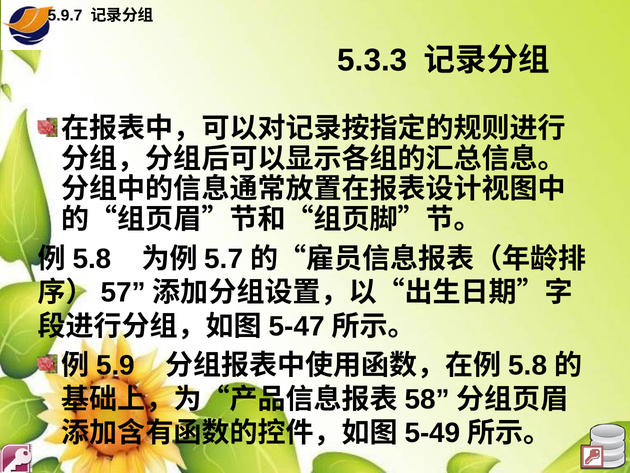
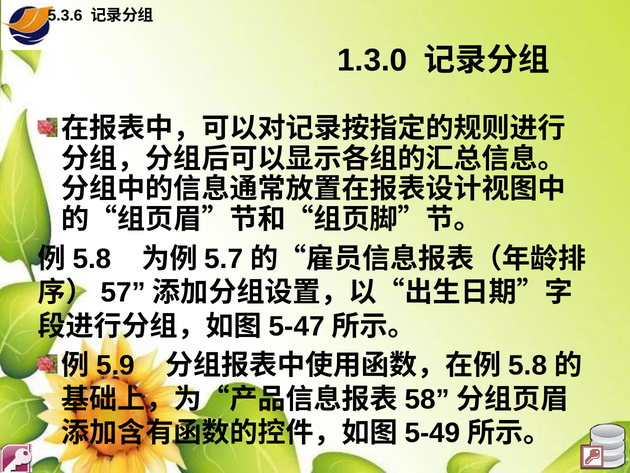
5.9.7: 5.9.7 -> 5.3.6 (65, 16)
5.3.3: 5.3.3 -> 1.3.0 (372, 60)
